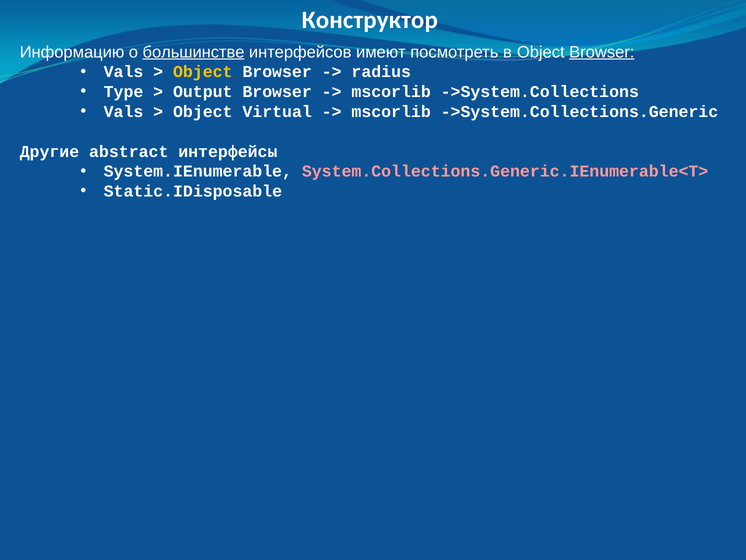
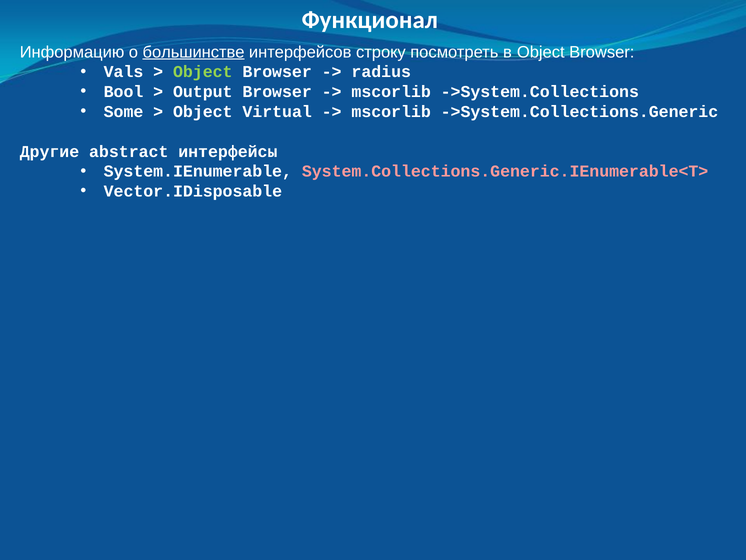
Конструктор: Конструктор -> Функционал (370, 20)
имеют: имеют -> строку (381, 52)
Browser underline: present -> none (602, 52)
Object colour: yellow -> light green (203, 72)
Type: Type -> Bool (124, 92)
Vals: Vals -> Some (124, 112)
Static.IDisposable: Static.IDisposable -> Vector.IDisposable (193, 191)
